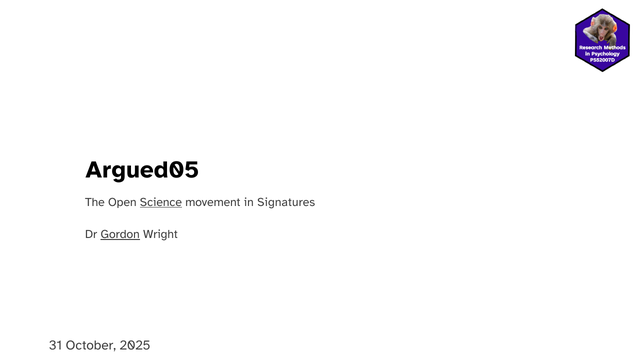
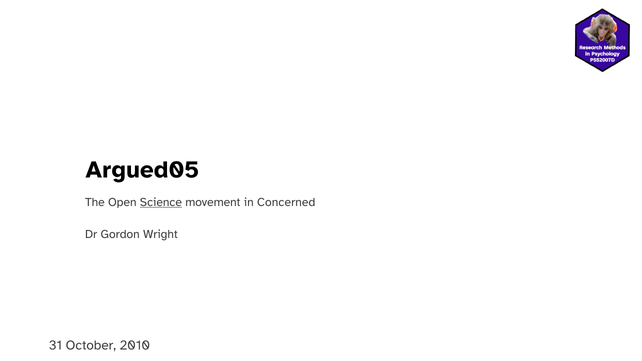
Signatures: Signatures -> Concerned (286, 202)
Gordon underline: present -> none (120, 234)
2025: 2025 -> 2010 (135, 345)
